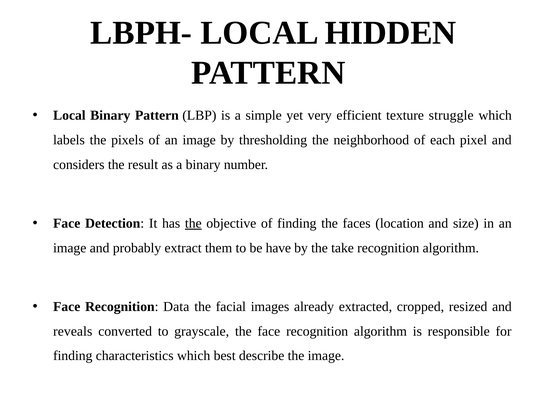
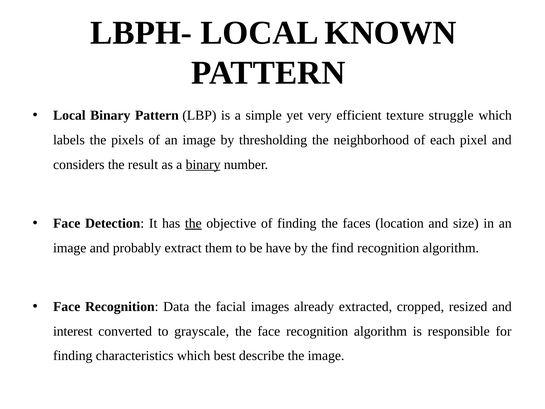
HIDDEN: HIDDEN -> KNOWN (390, 33)
binary underline: none -> present (203, 164)
take: take -> find (342, 248)
reveals: reveals -> interest (73, 331)
